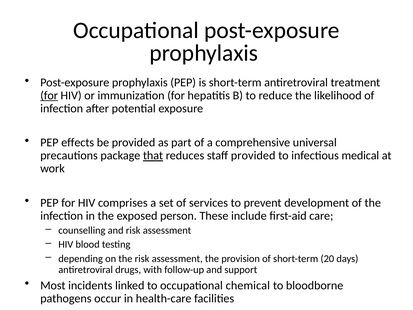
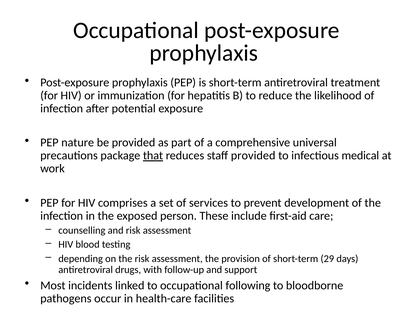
for underline: present -> none (49, 95)
effects: effects -> nature (78, 142)
20: 20 -> 29 (327, 258)
chemical: chemical -> following (248, 285)
